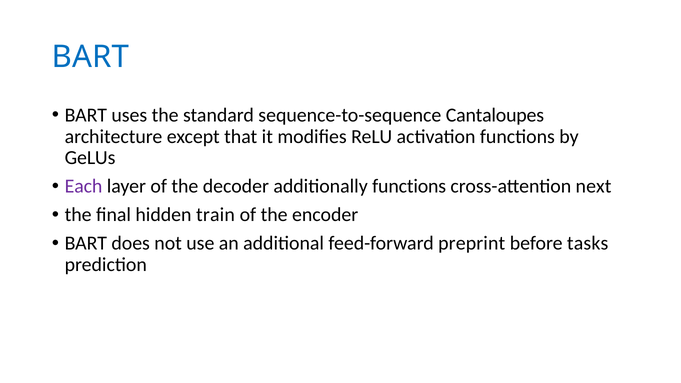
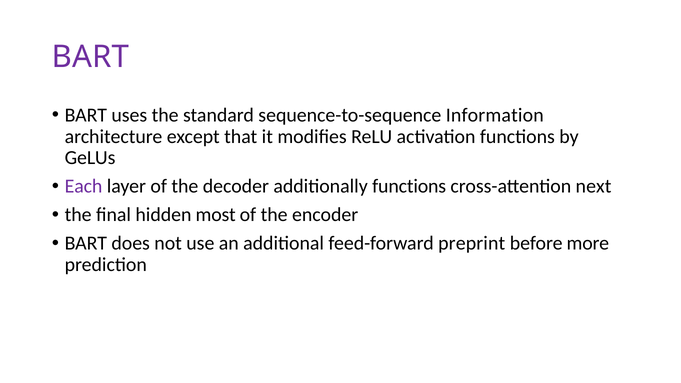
BART colour: blue -> purple (90, 57)
Cantaloupes: Cantaloupes -> Information (495, 115)
train: train -> most (216, 215)
tasks: tasks -> more (588, 243)
